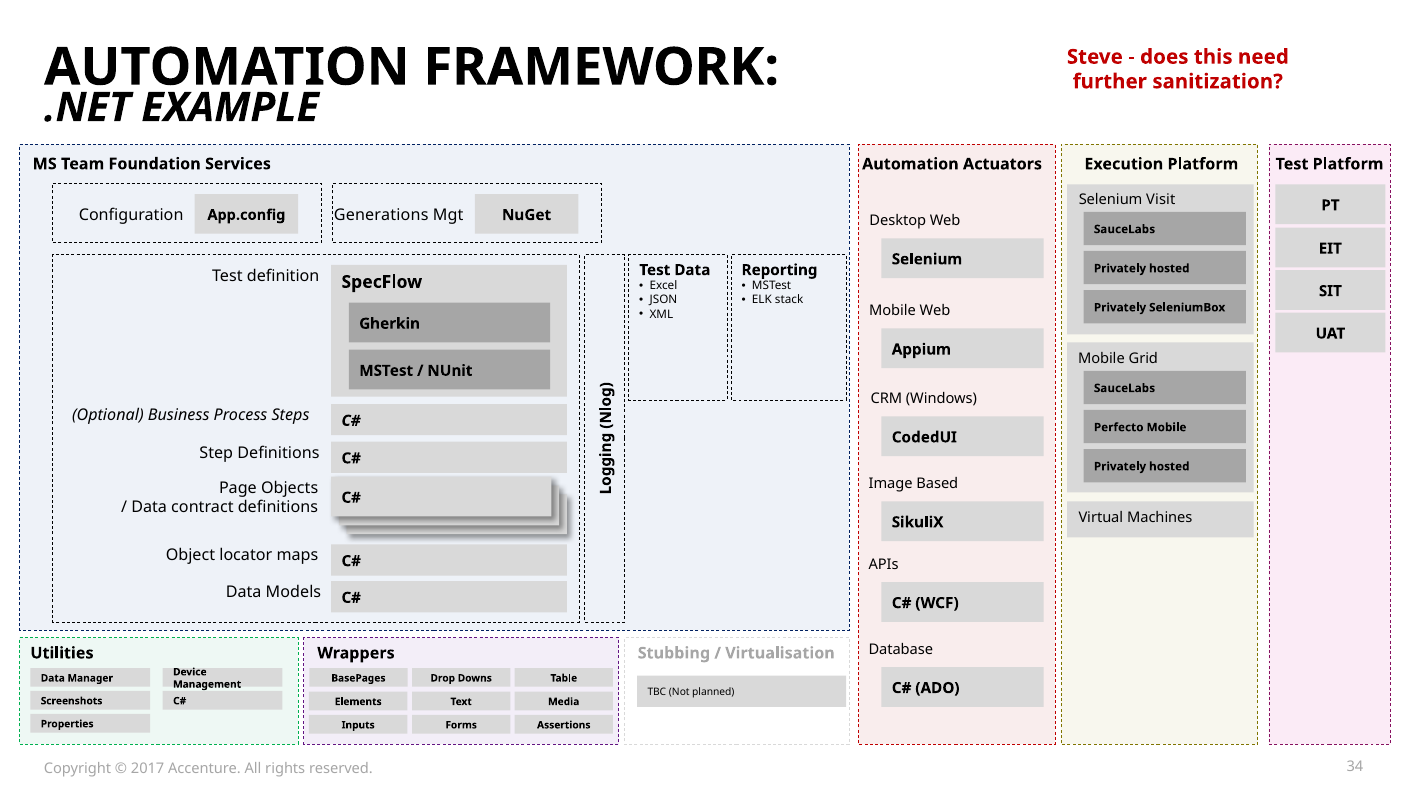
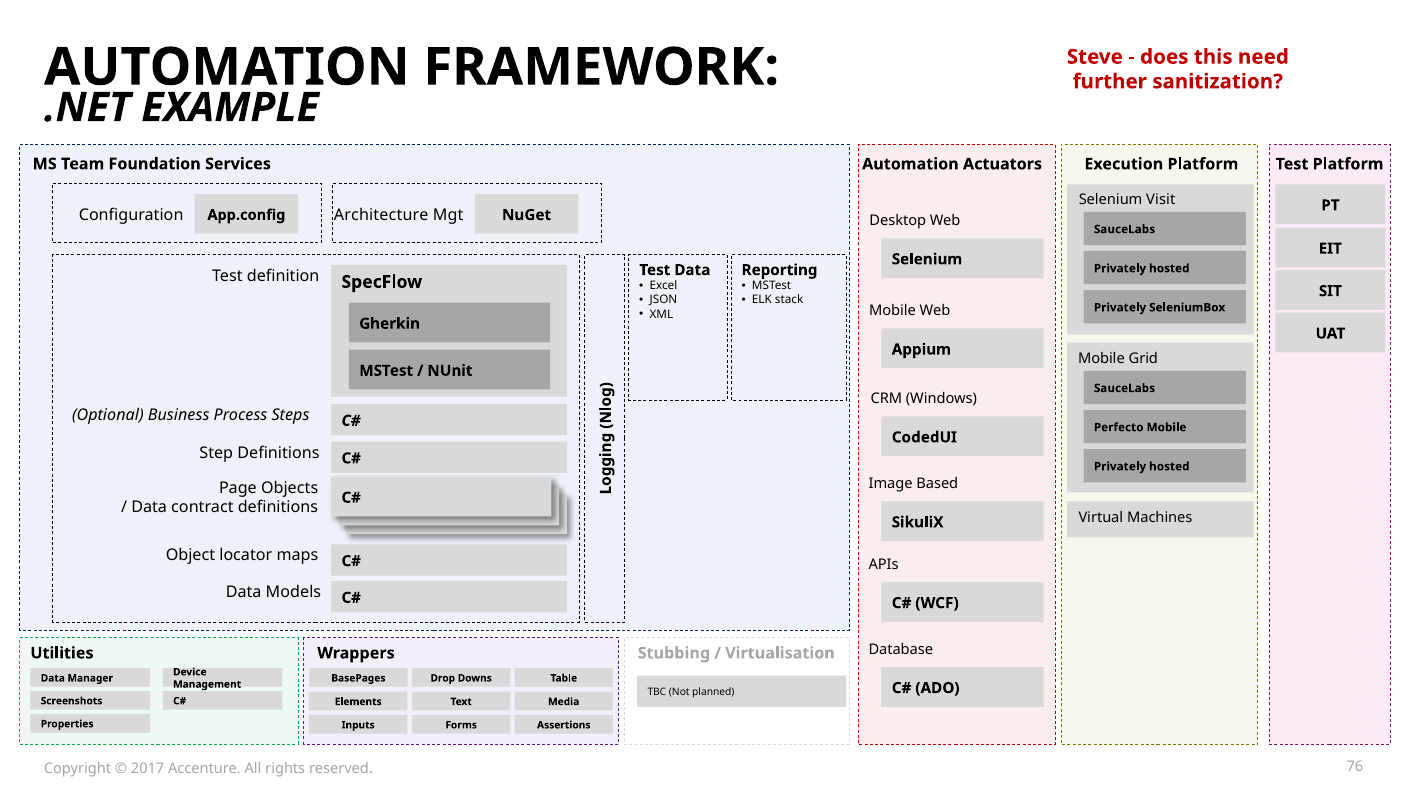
Generations: Generations -> Architecture (381, 215)
34: 34 -> 76 (1355, 766)
